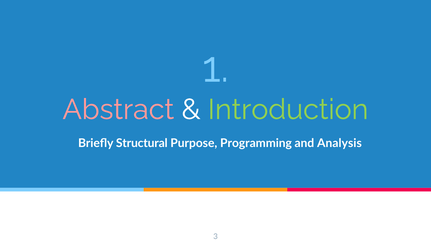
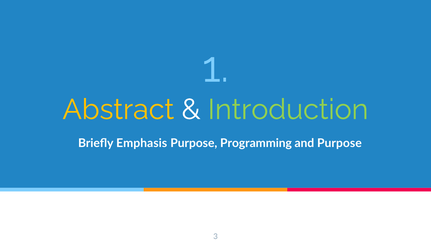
Abstract colour: pink -> yellow (118, 110)
Structural: Structural -> Emphasis (142, 143)
and Analysis: Analysis -> Purpose (339, 143)
